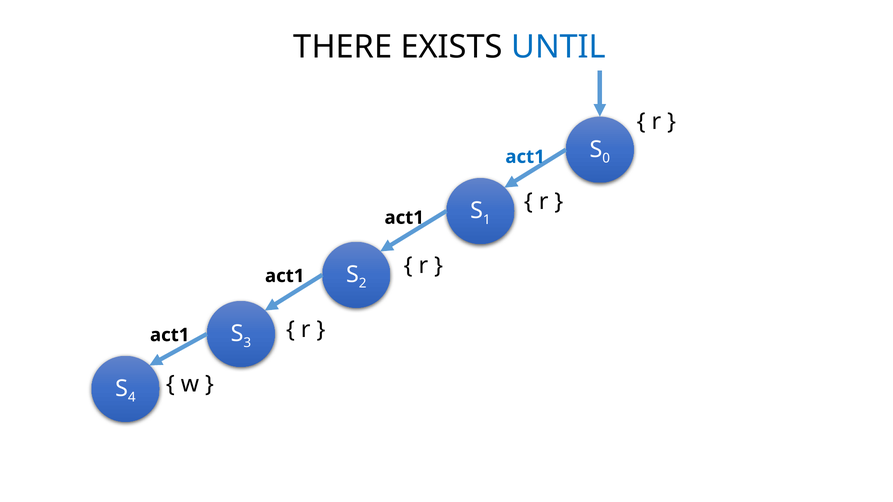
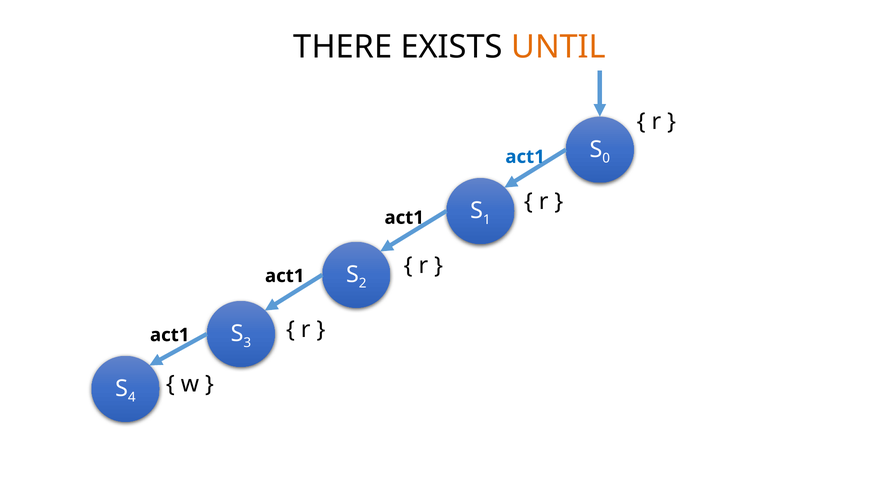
UNTIL colour: blue -> orange (559, 47)
